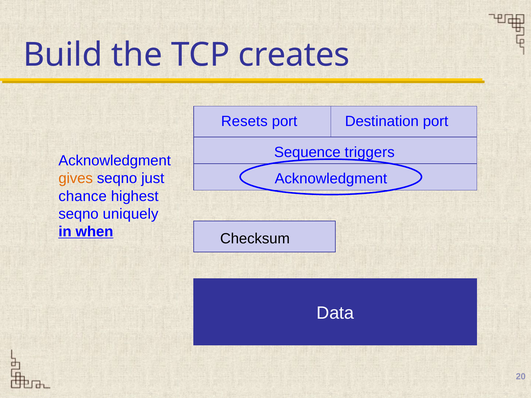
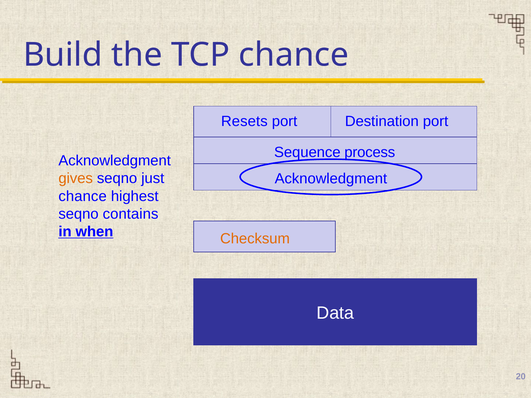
TCP creates: creates -> chance (294, 55)
triggers: triggers -> process (370, 152)
uniquely: uniquely -> contains (131, 214)
Checksum colour: black -> orange (255, 239)
